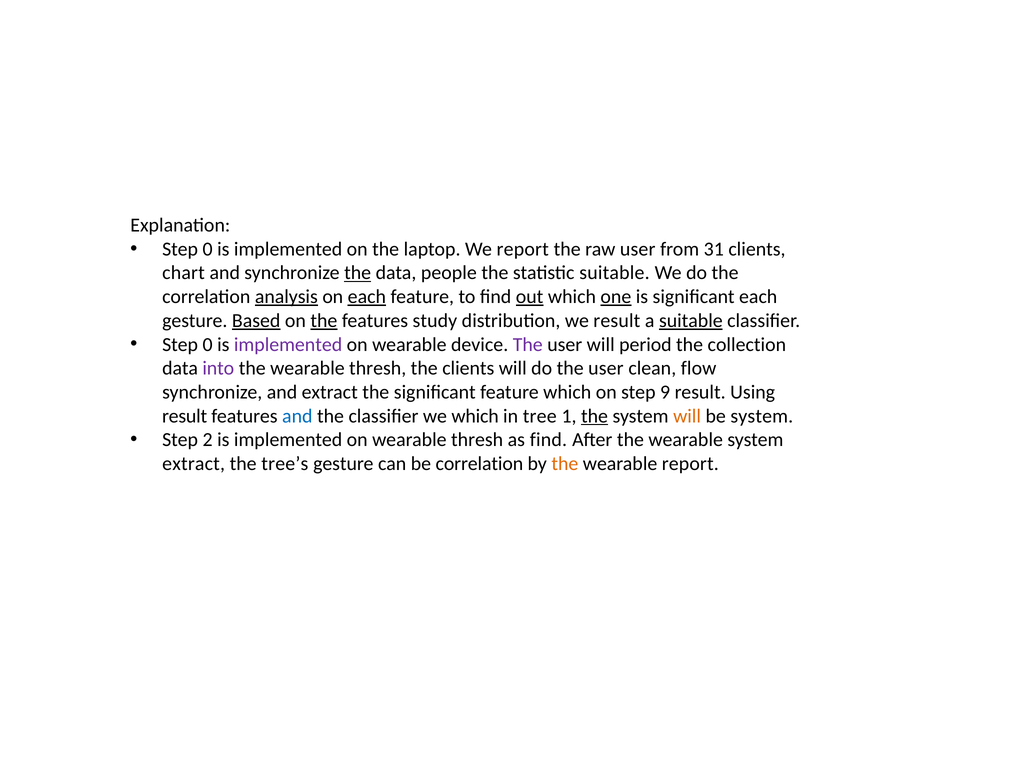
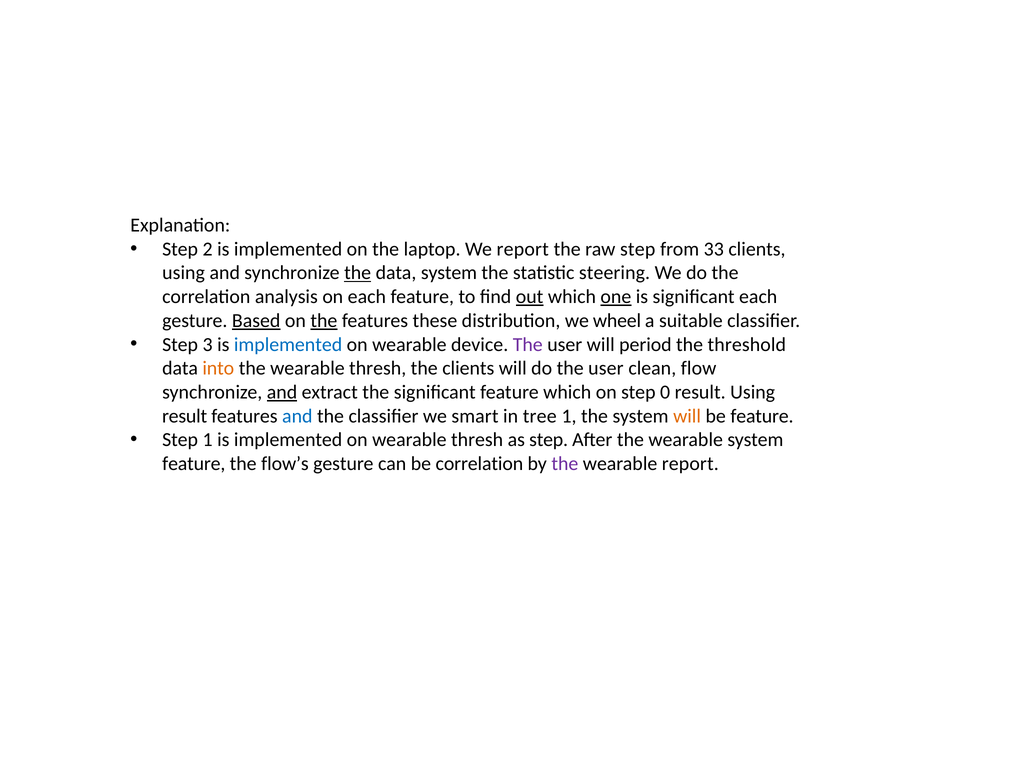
0: 0 -> 2 (208, 249)
raw user: user -> step (638, 249)
31: 31 -> 33 (714, 249)
chart: chart -> using (184, 273)
data people: people -> system (449, 273)
statistic suitable: suitable -> steering (615, 273)
analysis underline: present -> none (286, 297)
each underline: present -> none (367, 297)
study: study -> these (435, 321)
we result: result -> wheel (617, 321)
suitable underline: present -> none (691, 321)
0: 0 -> 3 (208, 344)
implemented colour: purple -> blue (288, 344)
collection: collection -> threshold (747, 344)
into colour: purple -> orange (218, 368)
and underline: none -> present (282, 392)
9: 9 -> 0 (665, 392)
we which: which -> smart (475, 416)
the underline: present -> none (595, 416)
be system: system -> feature (762, 416)
Step 2: 2 -> 1 (208, 440)
as find: find -> step (549, 440)
extract: extract -> feature (194, 464)
tree’s: tree’s -> flow’s (285, 464)
the colour: orange -> purple (565, 464)
